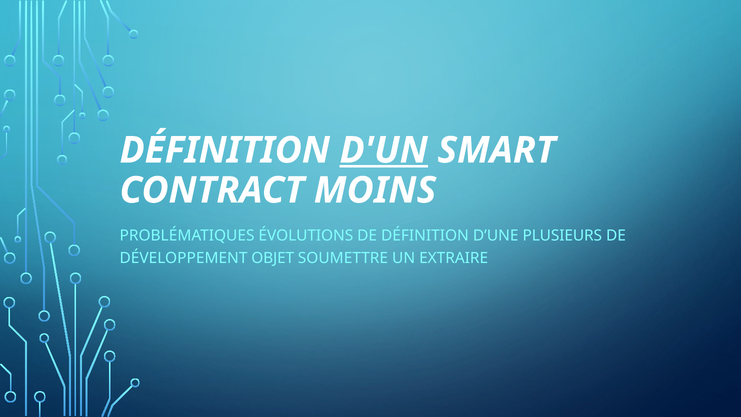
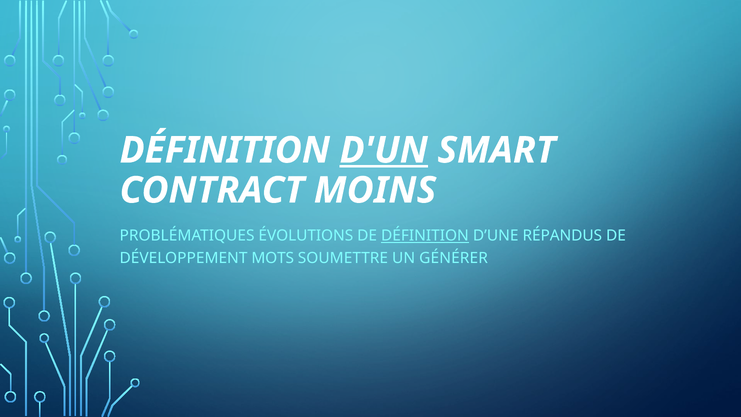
DÉFINITION underline: none -> present (425, 236)
PLUSIEURS: PLUSIEURS -> RÉPANDUS (562, 236)
OBJET: OBJET -> MOTS (273, 258)
EXTRAIRE: EXTRAIRE -> GÉNÉRER (454, 258)
